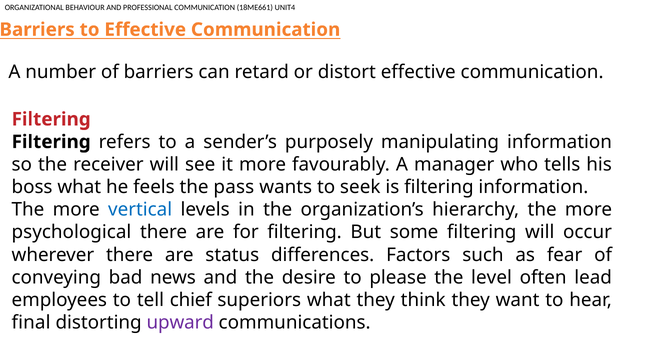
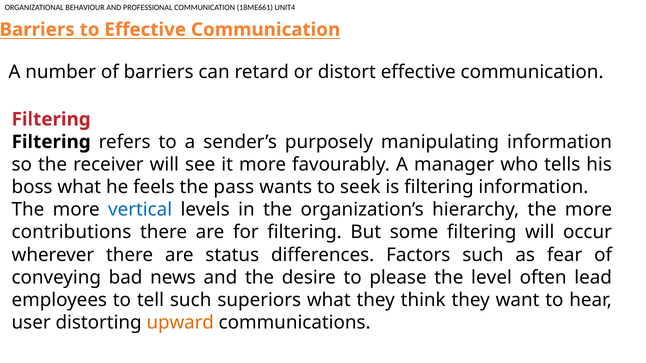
psychological: psychological -> contributions (71, 232)
tell chief: chief -> such (191, 300)
final: final -> user (31, 323)
upward colour: purple -> orange (180, 323)
